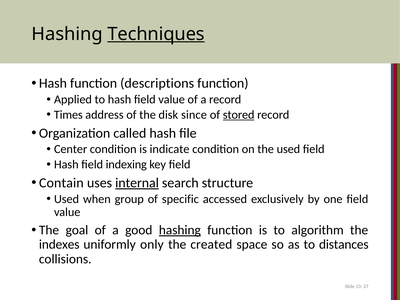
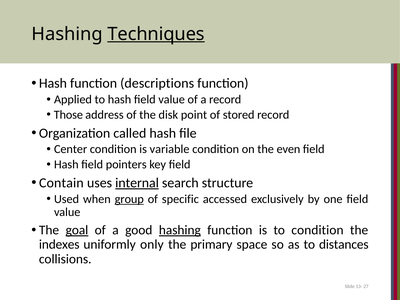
Times: Times -> Those (68, 115)
since: since -> point (194, 115)
stored underline: present -> none (239, 115)
indicate: indicate -> variable (170, 149)
the used: used -> even (288, 149)
indexing: indexing -> pointers (126, 165)
group underline: none -> present (129, 199)
goal underline: none -> present (77, 230)
to algorithm: algorithm -> condition (317, 230)
created: created -> primary (211, 245)
